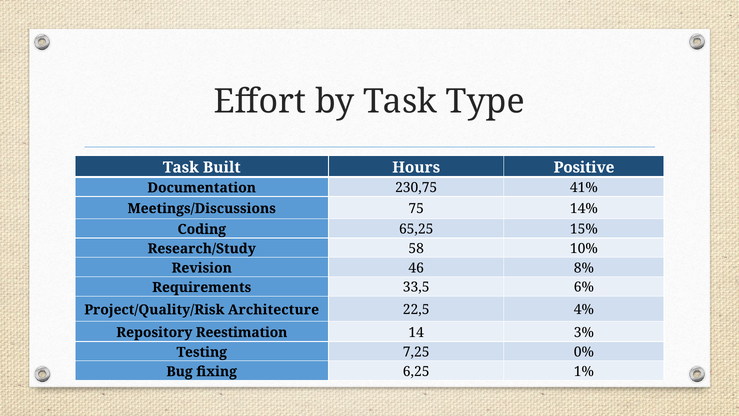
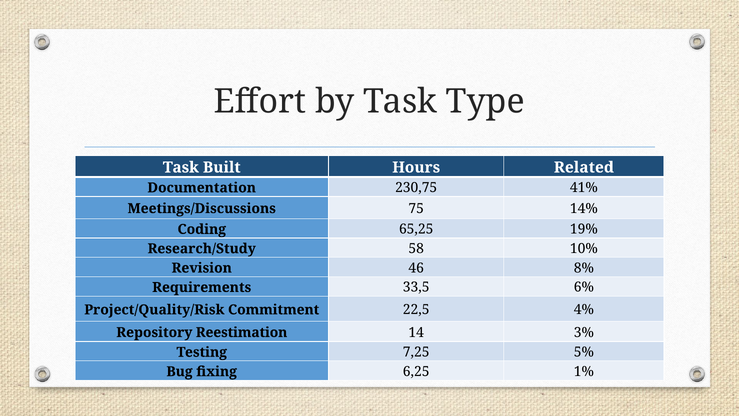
Positive: Positive -> Related (584, 167)
15%: 15% -> 19% (584, 229)
Architecture: Architecture -> Commitment (274, 310)
0%: 0% -> 5% (584, 352)
